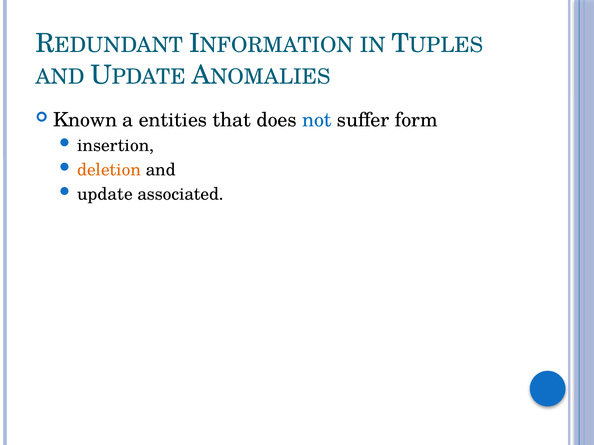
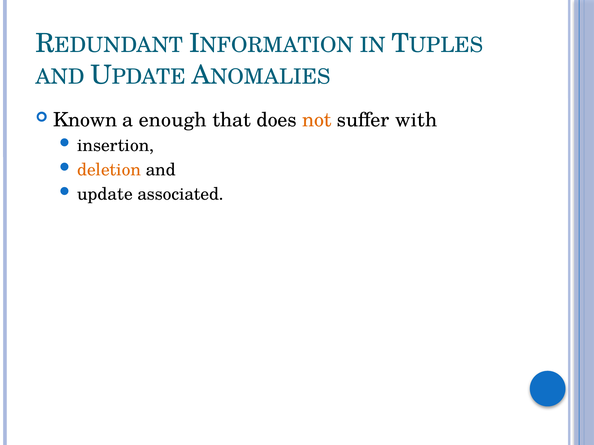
entities: entities -> enough (173, 120)
not colour: blue -> orange (317, 120)
form: form -> with (416, 120)
